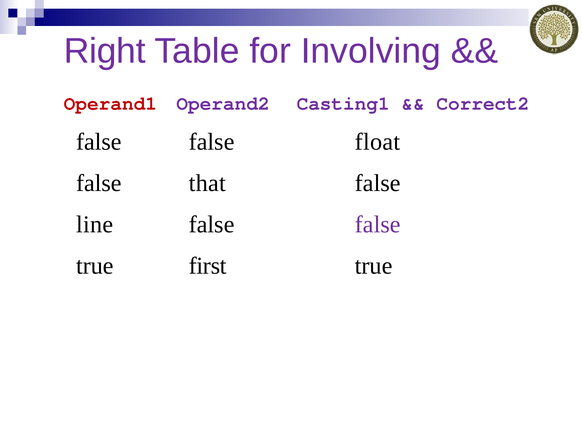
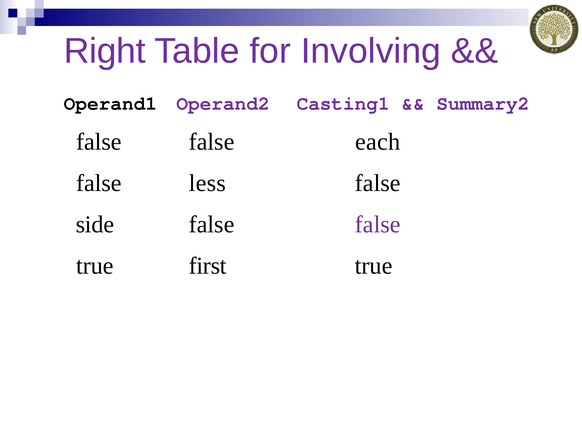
Operand1 colour: red -> black (110, 103)
Correct2: Correct2 -> Summary2 (483, 103)
float: float -> each (378, 142)
that: that -> less (207, 183)
line: line -> side (95, 224)
